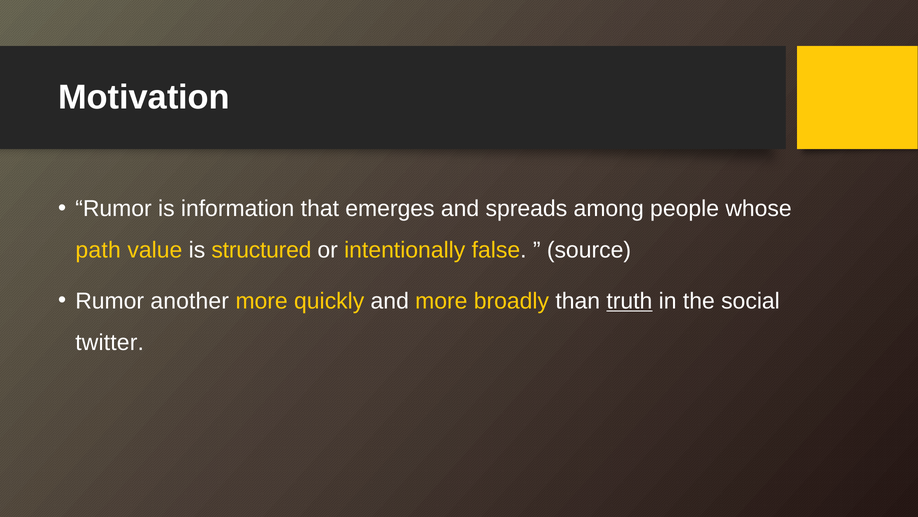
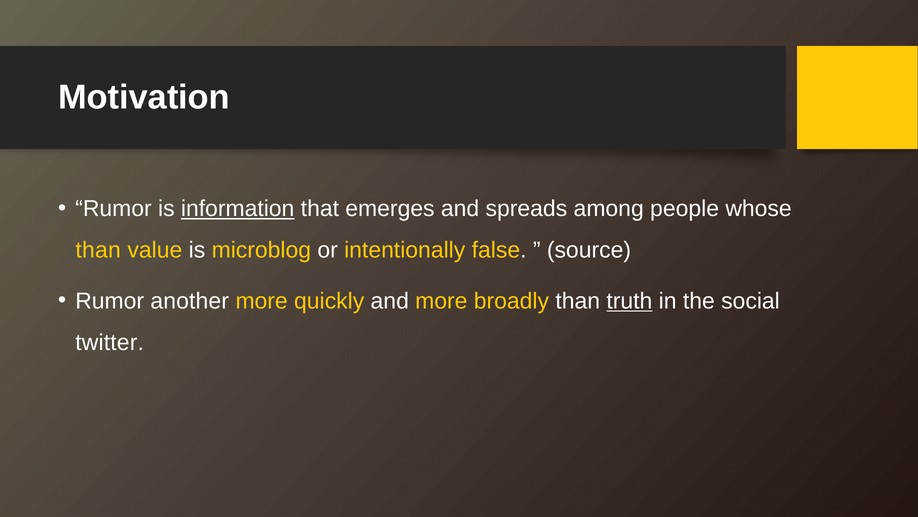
information underline: none -> present (238, 209)
path: path -> than (98, 250)
structured: structured -> microblog (261, 250)
